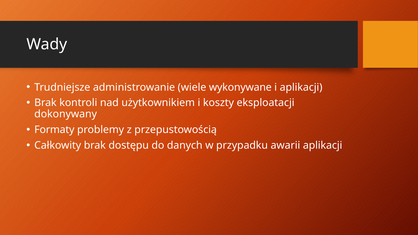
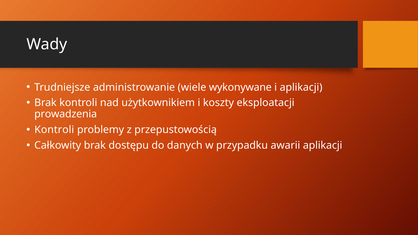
dokonywany: dokonywany -> prowadzenia (66, 114)
Formaty: Formaty -> Kontroli (54, 130)
